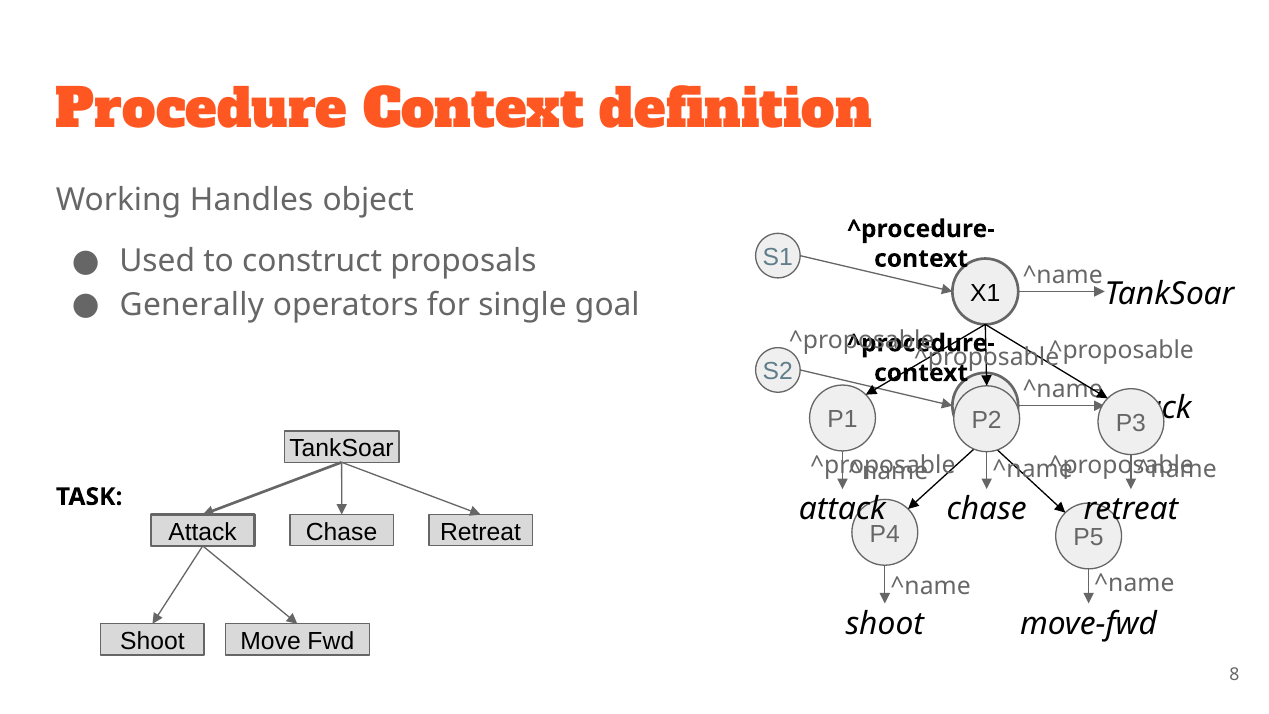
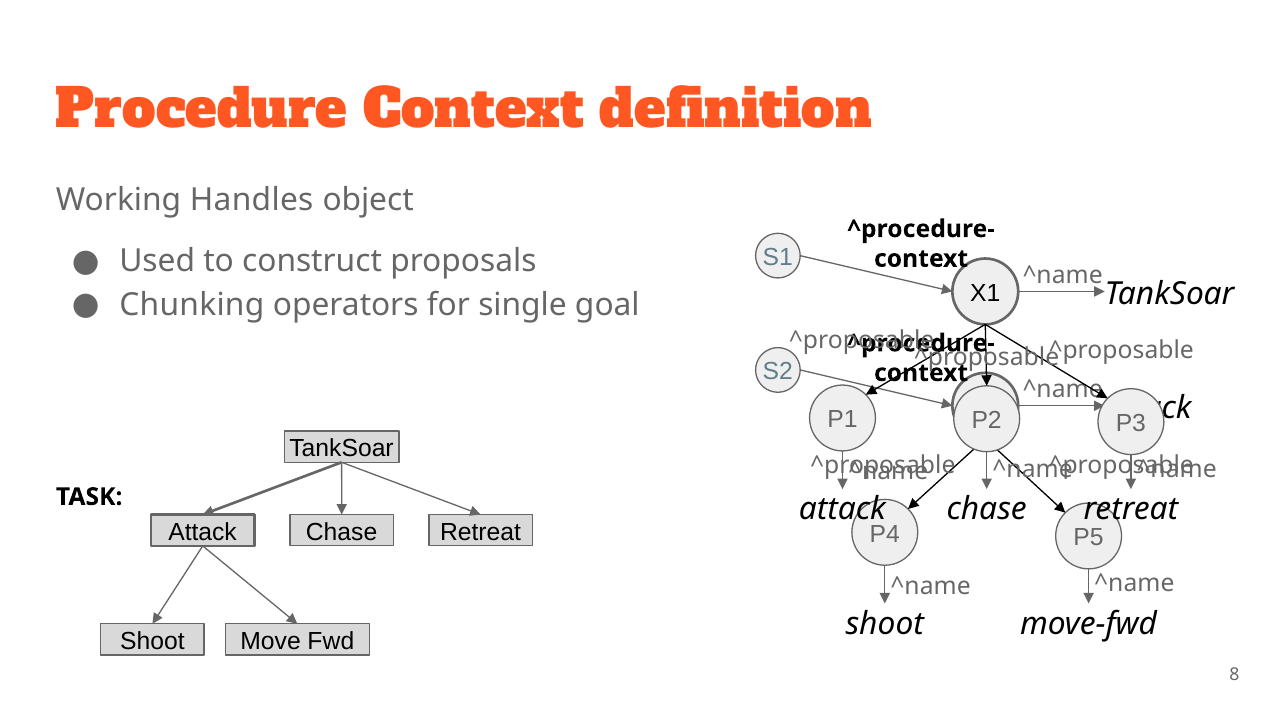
Generally: Generally -> Chunking (192, 305)
